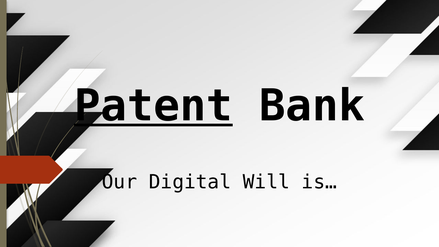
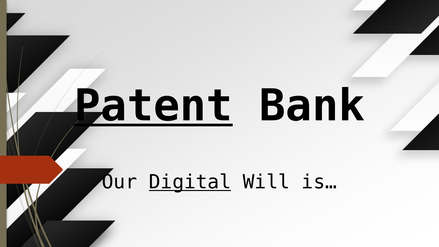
Digital underline: none -> present (190, 182)
